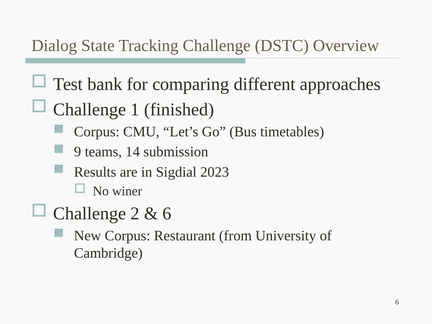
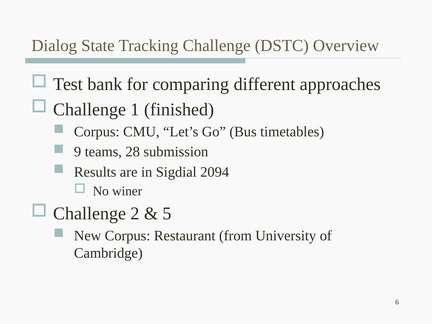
14: 14 -> 28 (133, 152)
2023: 2023 -> 2094 (215, 172)
6: 6 -> 5 (167, 214)
